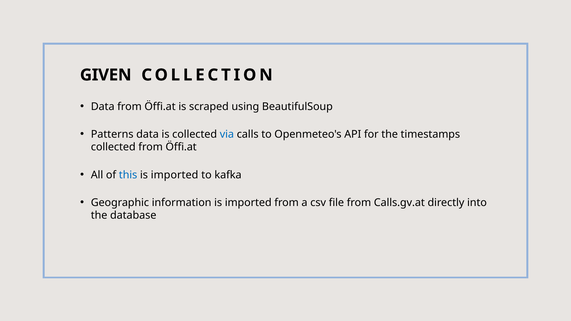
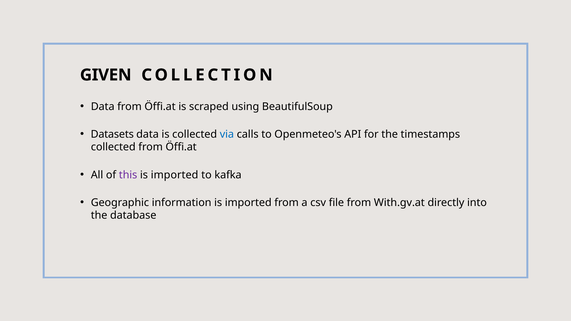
Patterns: Patterns -> Datasets (112, 134)
this colour: blue -> purple (128, 175)
Calls.gv.at: Calls.gv.at -> With.gv.at (399, 203)
